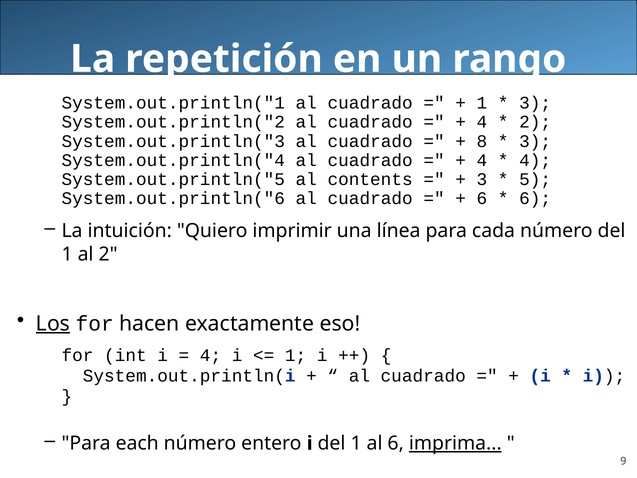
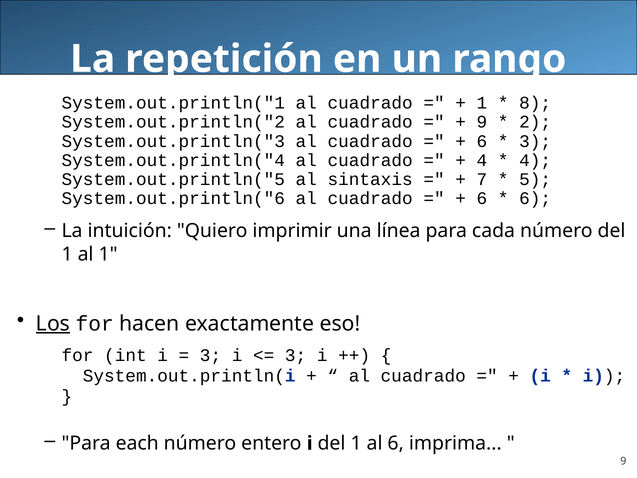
3: 3 -> 8 (535, 103)
4: 4 -> 9 (482, 122)
8: 8 -> 6 (482, 141)
contents: contents -> sintaxis (370, 179)
3: 3 -> 7 (482, 179)
al 2: 2 -> 1 (108, 254)
4: 4 -> 3 (211, 355)
1: 1 -> 3 (296, 355)
imprima underline: present -> none (455, 443)
